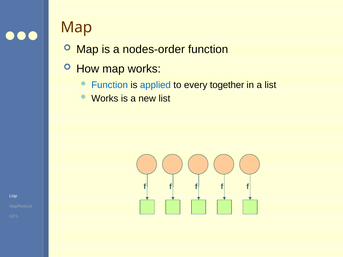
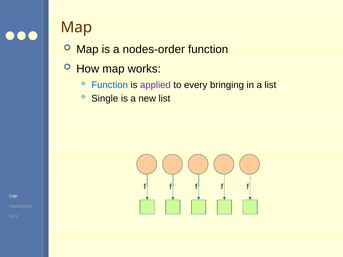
applied colour: blue -> purple (155, 85)
together: together -> bringing (227, 85)
Works: Works -> Single (105, 98)
